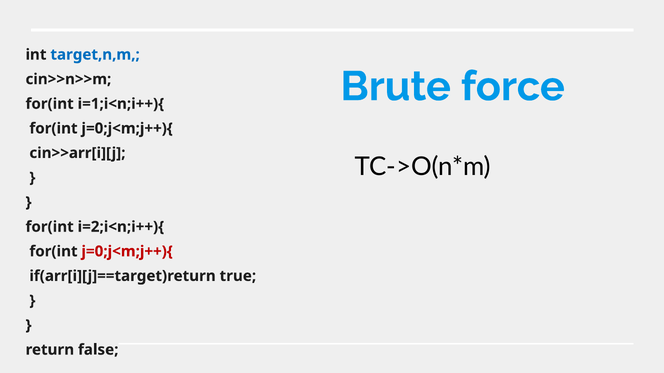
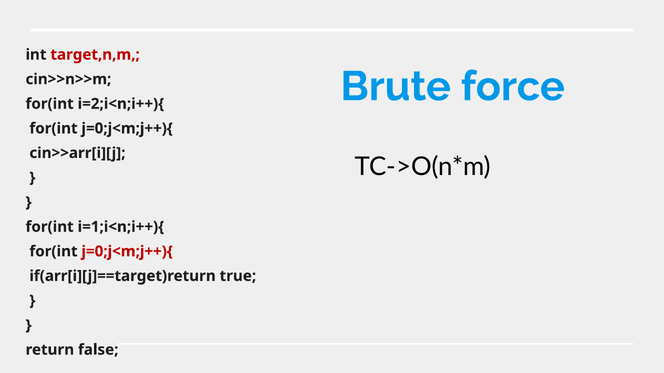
target,n,m colour: blue -> red (95, 55)
i=1;i<n;i++){: i=1;i<n;i++){ -> i=2;i<n;i++){ (121, 104)
i=2;i<n;i++){: i=2;i<n;i++){ -> i=1;i<n;i++){ (121, 227)
